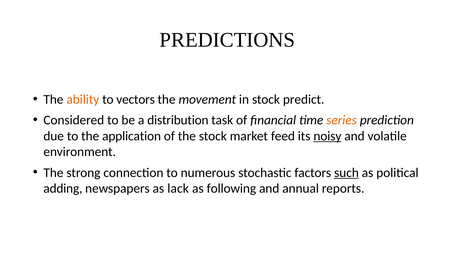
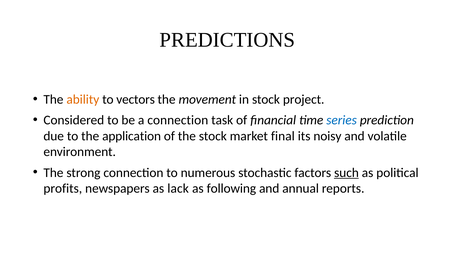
predict: predict -> project (304, 99)
a distribution: distribution -> connection (178, 120)
series colour: orange -> blue (342, 120)
feed: feed -> final (283, 136)
noisy underline: present -> none (327, 136)
adding: adding -> profits (63, 189)
